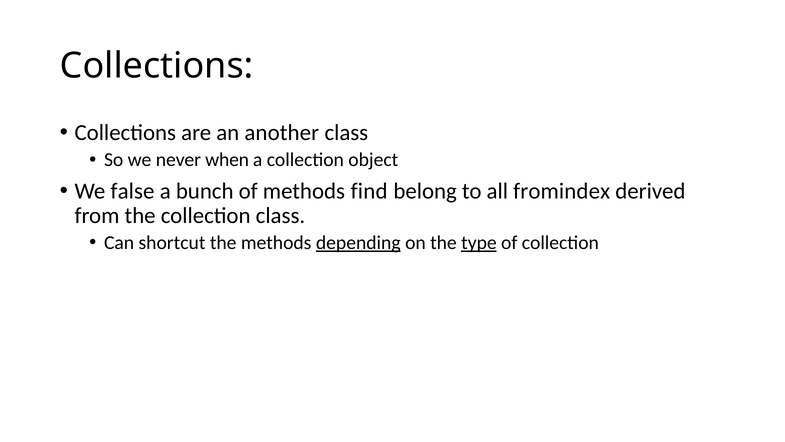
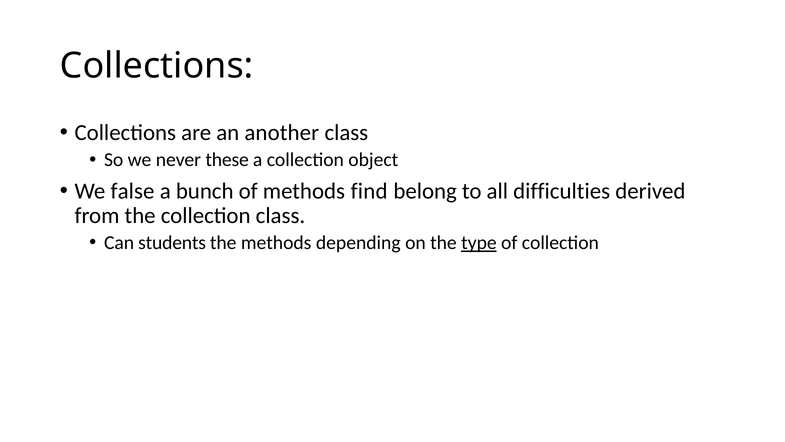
when: when -> these (227, 160)
fromindex: fromindex -> difficulties (562, 191)
shortcut: shortcut -> students (172, 243)
depending underline: present -> none (358, 243)
